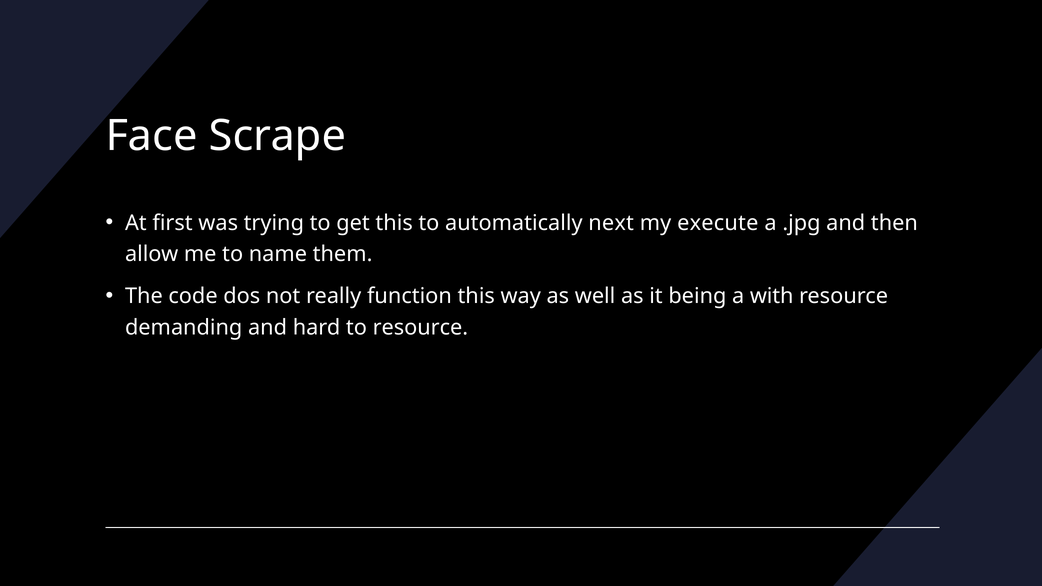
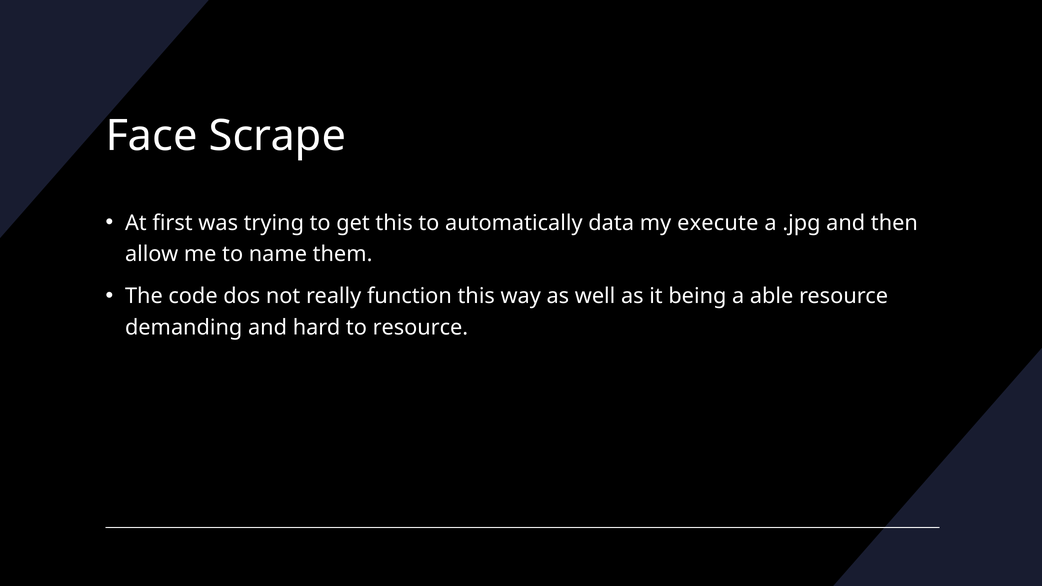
next: next -> data (611, 223)
with: with -> able (772, 296)
